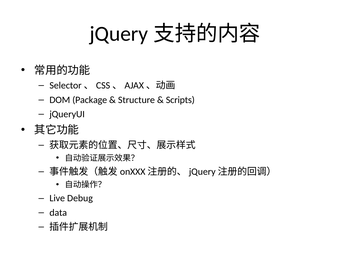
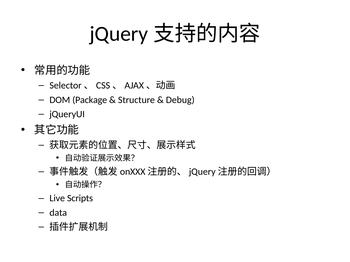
Scripts: Scripts -> Debug (180, 100)
Debug: Debug -> Scripts (80, 199)
